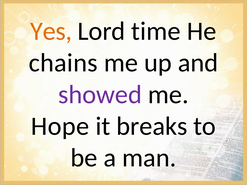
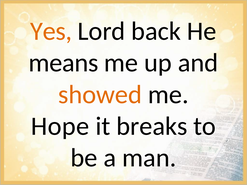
time: time -> back (156, 31)
chains: chains -> means (63, 63)
showed colour: purple -> orange (100, 95)
